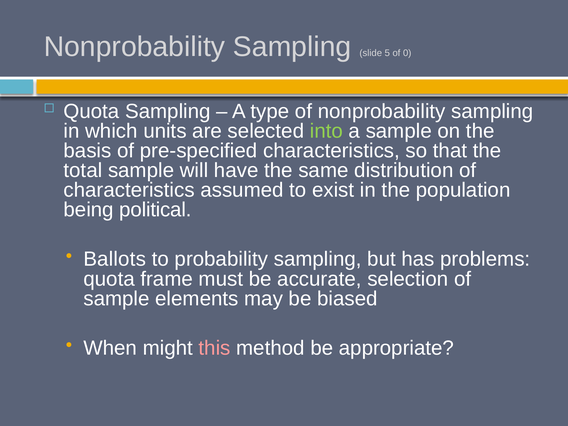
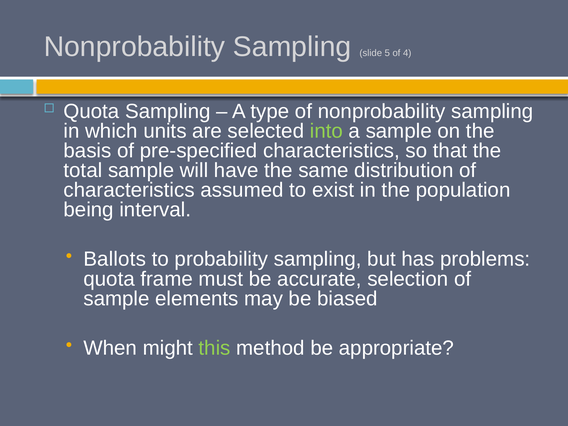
0: 0 -> 4 (407, 53)
political: political -> interval (155, 210)
this colour: pink -> light green (215, 348)
